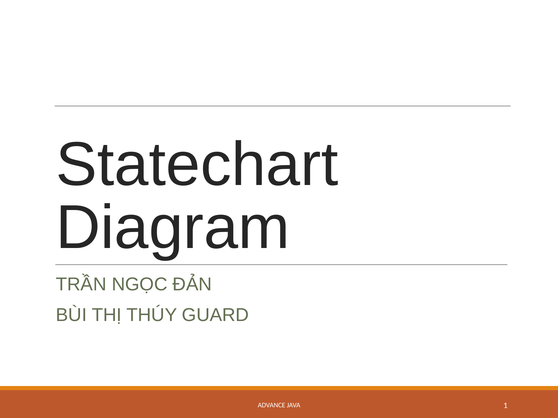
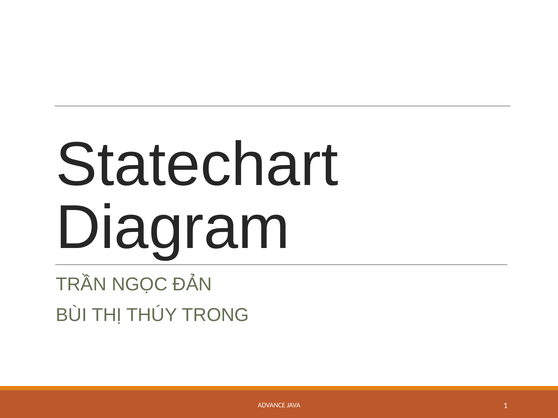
GUARD: GUARD -> TRONG (215, 316)
